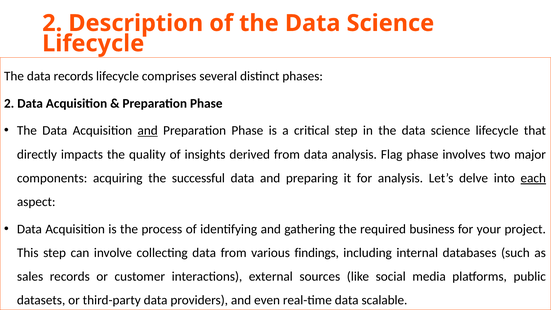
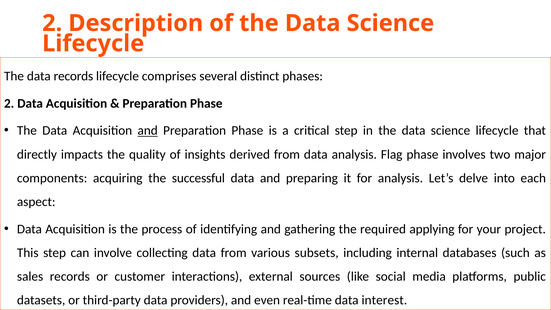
each underline: present -> none (533, 178)
business: business -> applying (432, 229)
findings: findings -> subsets (317, 253)
scalable: scalable -> interest (384, 300)
